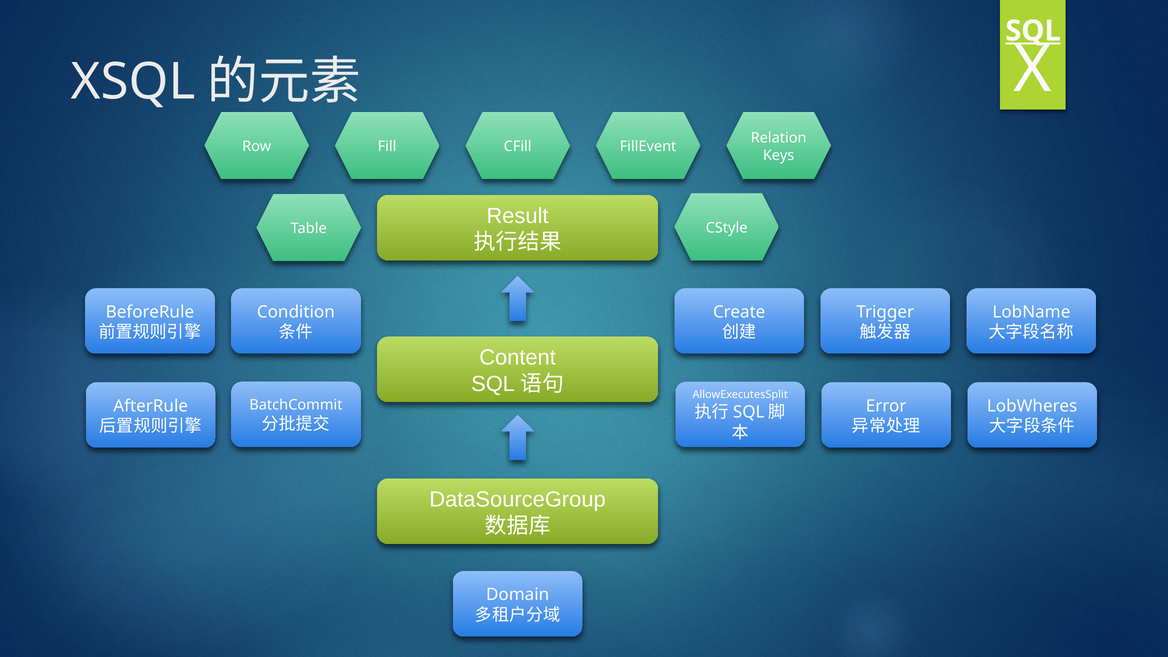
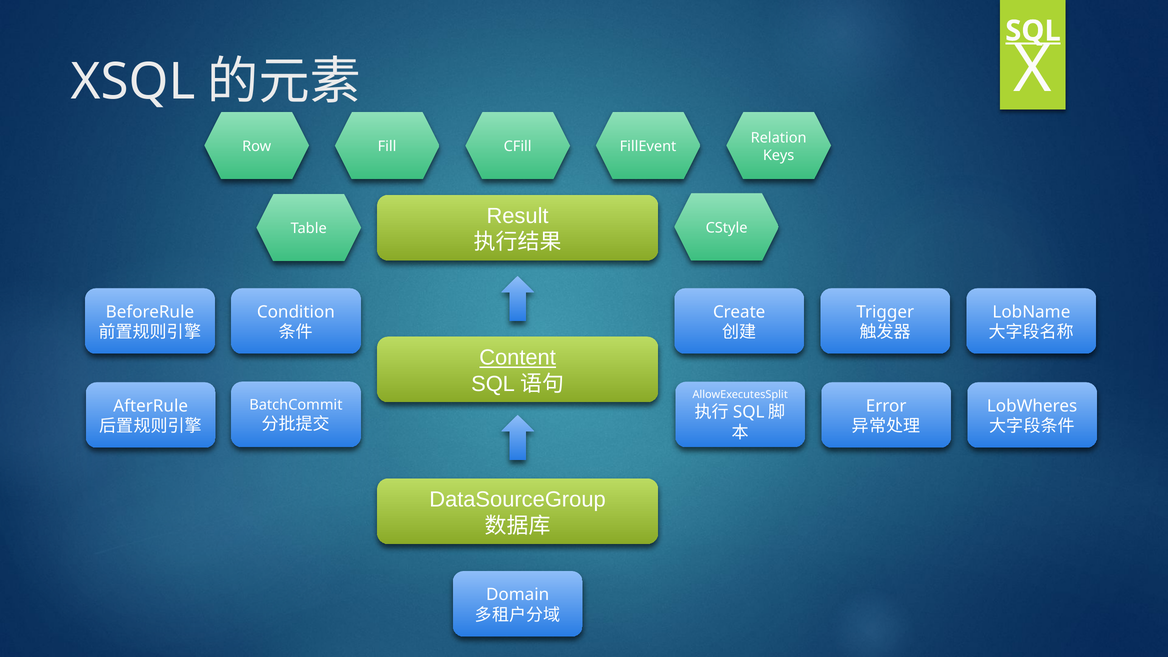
Content underline: none -> present (518, 358)
